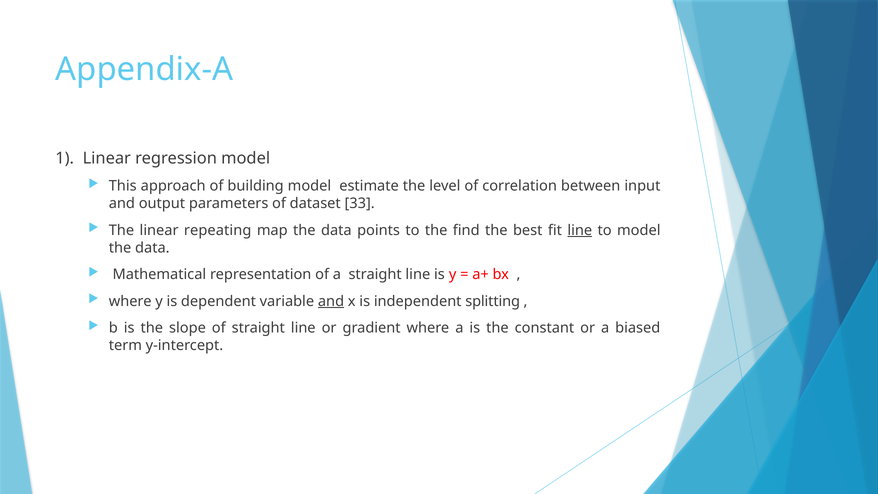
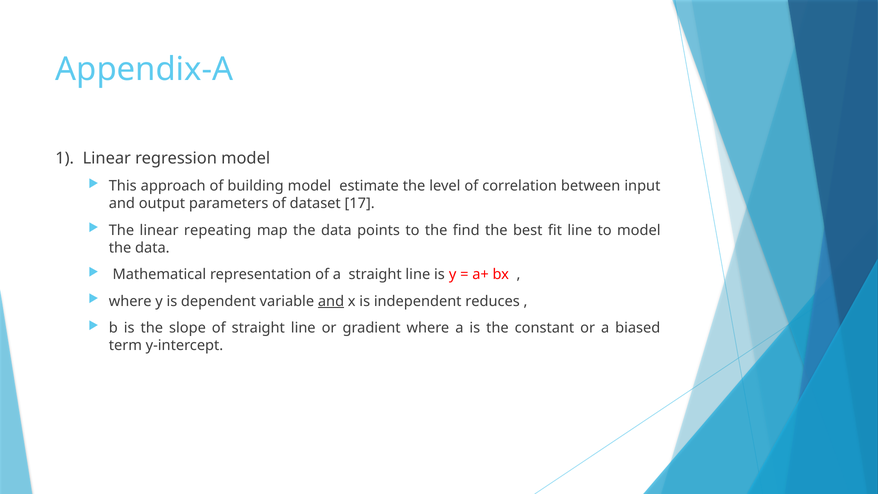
33: 33 -> 17 (360, 203)
line underline: present -> none (580, 230)
splitting: splitting -> reduces (493, 301)
